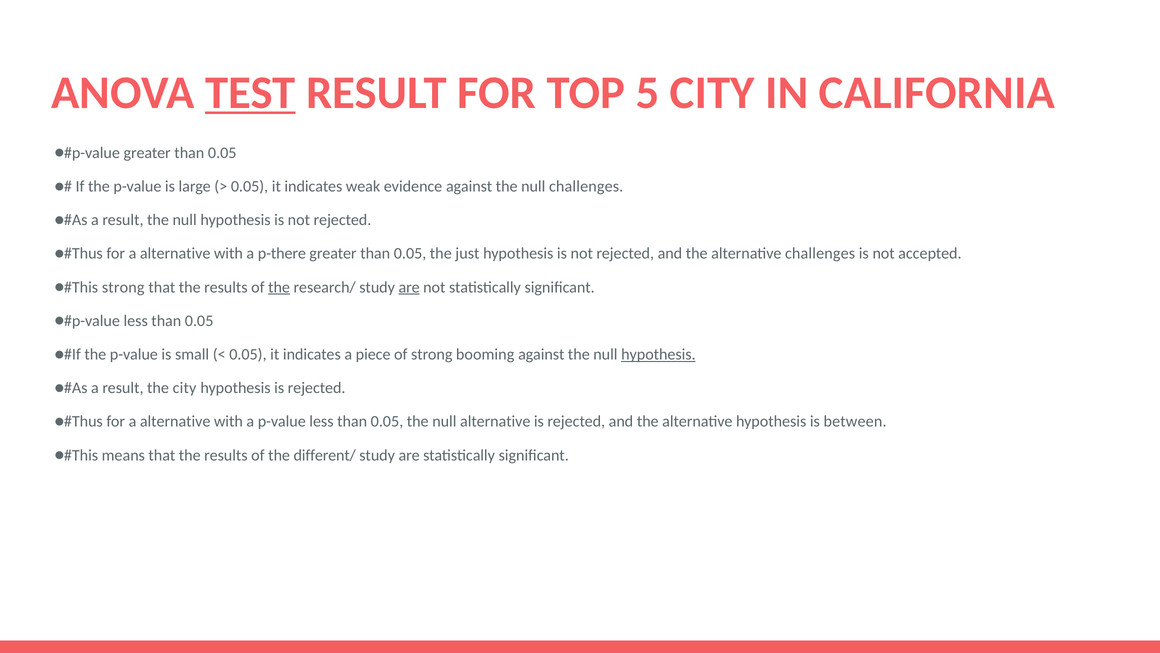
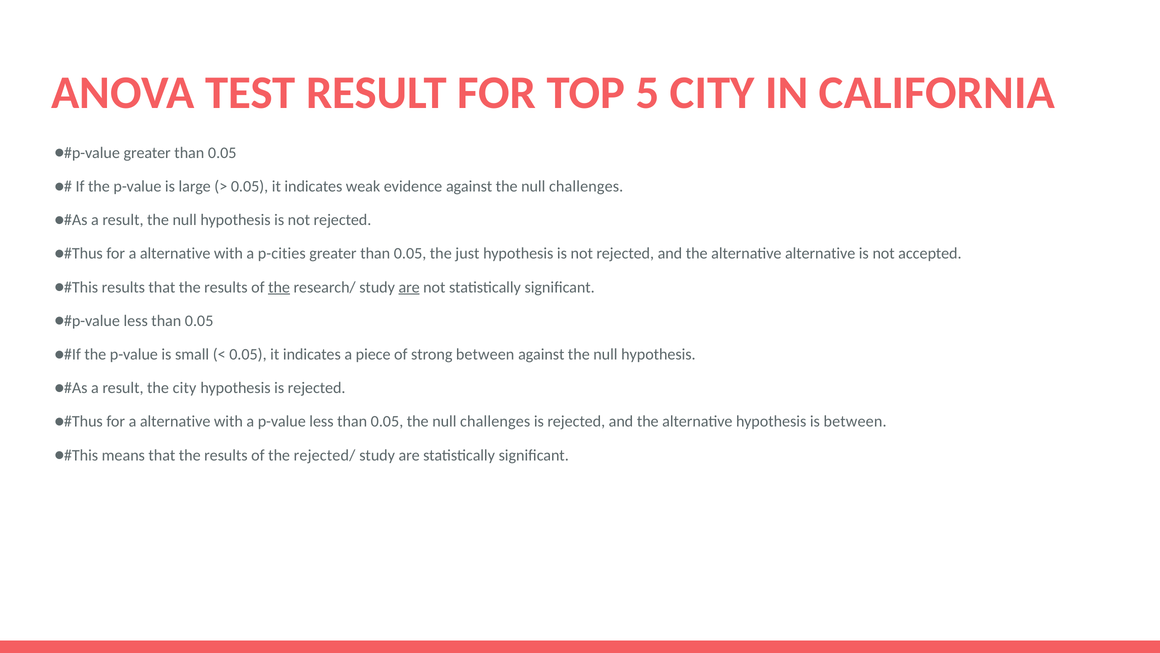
TEST underline: present -> none (250, 93)
p-there: p-there -> p-cities (282, 253)
alternative challenges: challenges -> alternative (820, 253)
strong: strong -> results (123, 287)
strong booming: booming -> between (485, 354)
hypothesis underline: present -> none (658, 354)
0.05 the null alternative: alternative -> challenges (495, 421)
different/: different/ -> rejected/ (325, 455)
